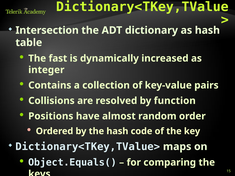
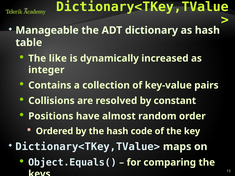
Intersection: Intersection -> Manageable (47, 30)
fast: fast -> like (58, 58)
function: function -> constant (175, 101)
